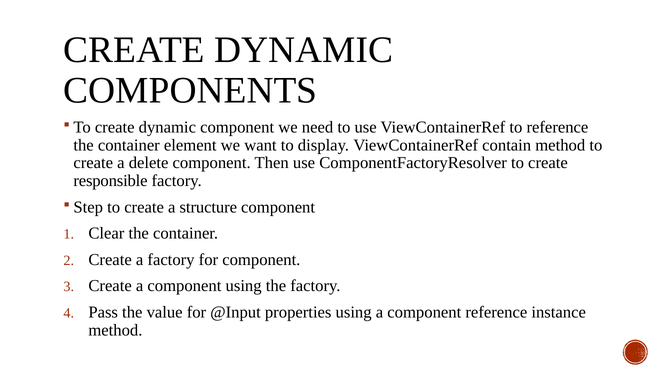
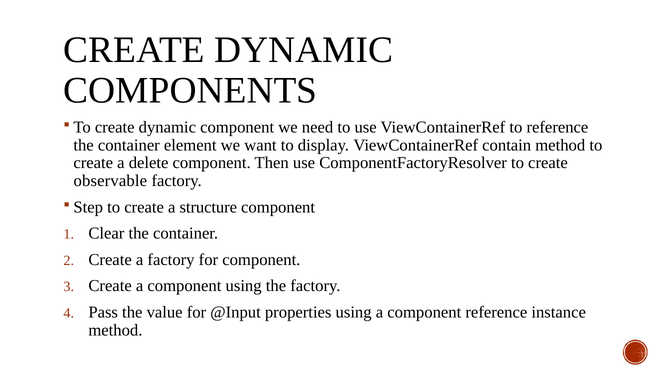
responsible: responsible -> observable (110, 181)
